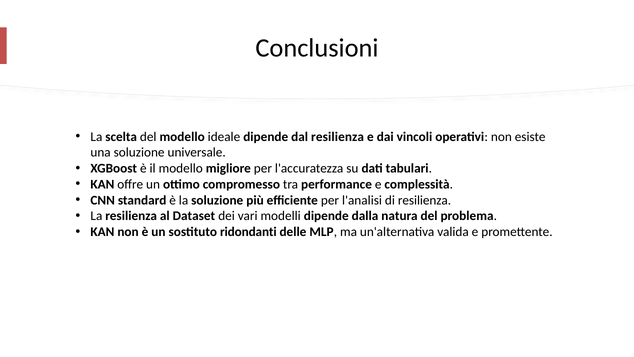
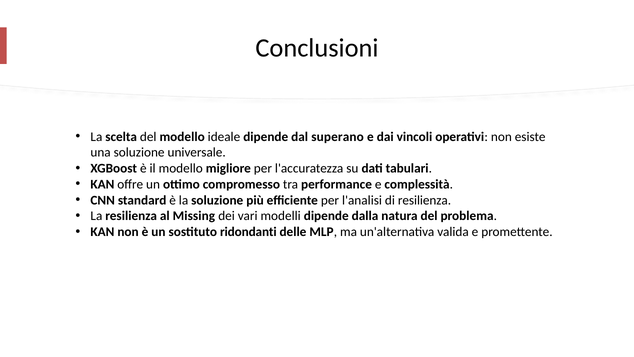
dal resilienza: resilienza -> superano (338, 137)
Dataset: Dataset -> Missing (194, 216)
